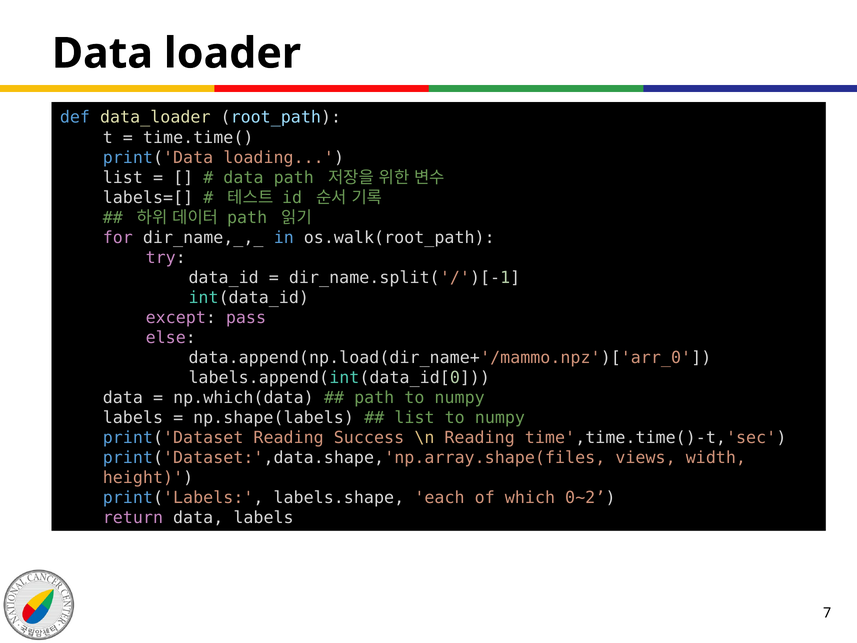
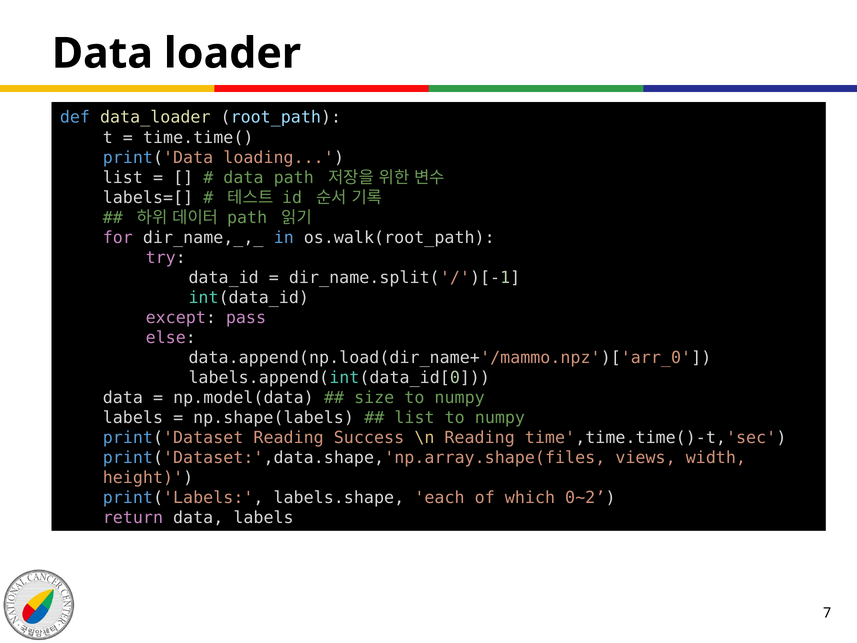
np.which(data: np.which(data -> np.model(data (243, 398)
path: path -> size (374, 398)
